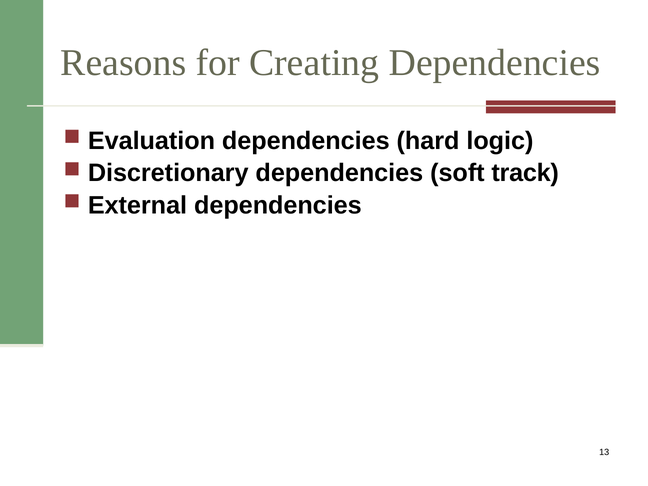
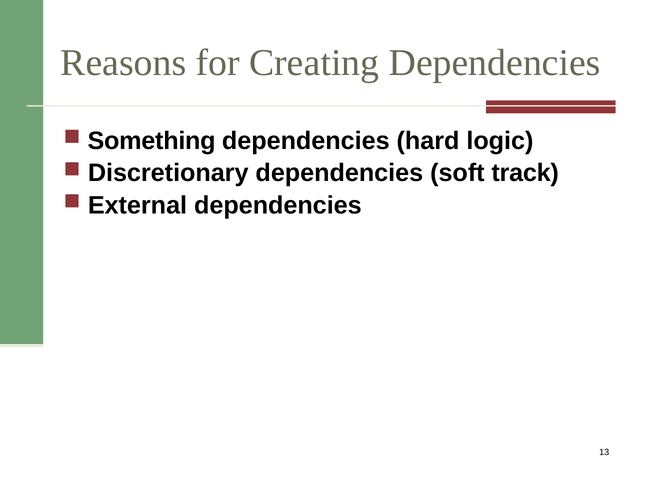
Evaluation: Evaluation -> Something (152, 141)
